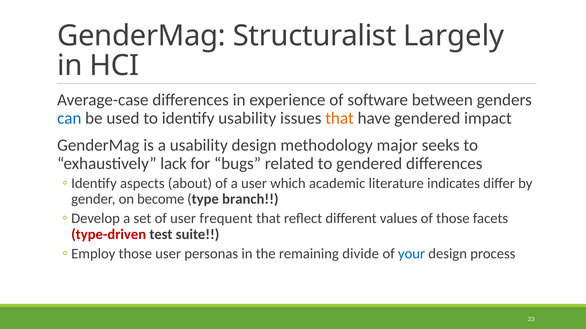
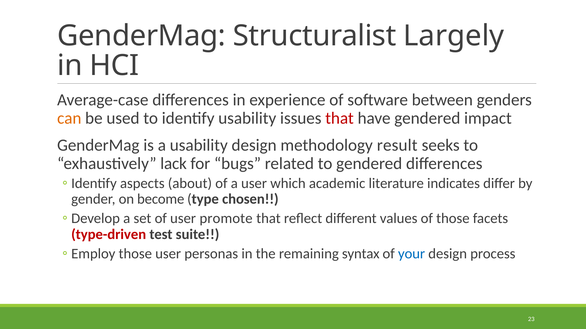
can colour: blue -> orange (69, 119)
that colour: orange -> red (340, 119)
major: major -> result (397, 146)
branch: branch -> chosen (250, 199)
frequent: frequent -> promote (226, 219)
divide: divide -> syntax (361, 254)
